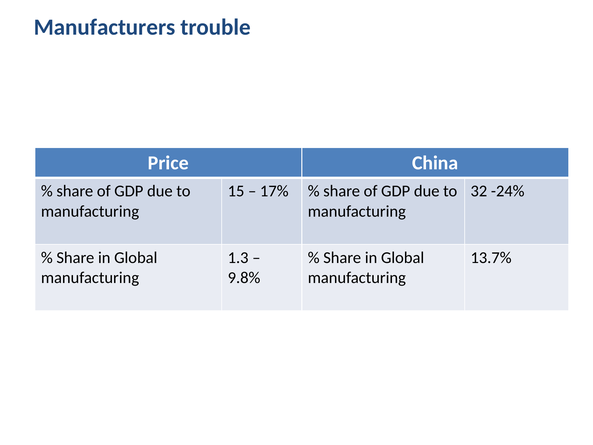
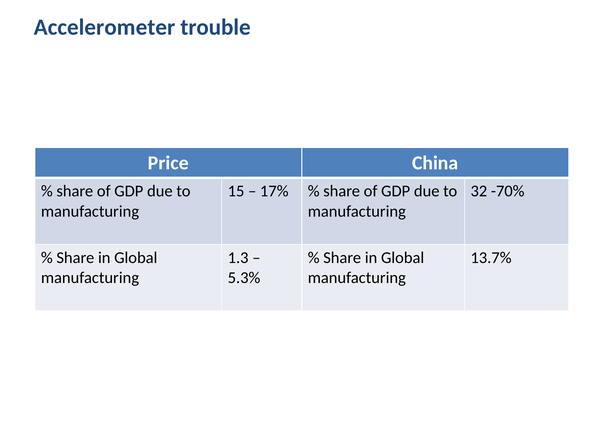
Manufacturers: Manufacturers -> Accelerometer (104, 27)
-24%: -24% -> -70% (508, 191)
9.8%: 9.8% -> 5.3% (244, 278)
